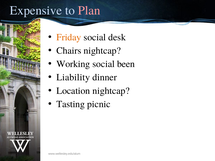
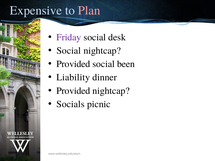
Friday colour: orange -> purple (69, 37)
Chairs: Chairs -> Social (69, 51)
Working: Working -> Provided (73, 64)
Location: Location -> Provided (73, 91)
Tasting: Tasting -> Socials (71, 104)
